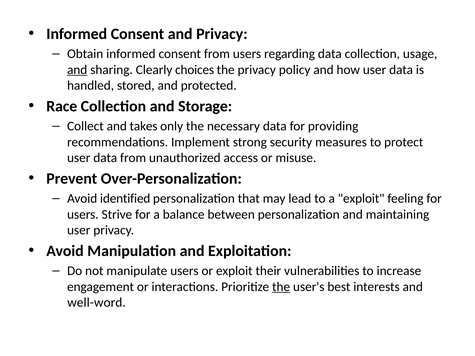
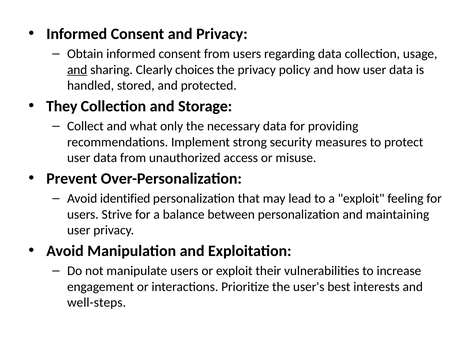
Race: Race -> They (62, 106)
takes: takes -> what (144, 126)
the underline: present -> none (281, 287)
well-word: well-word -> well-steps (97, 303)
